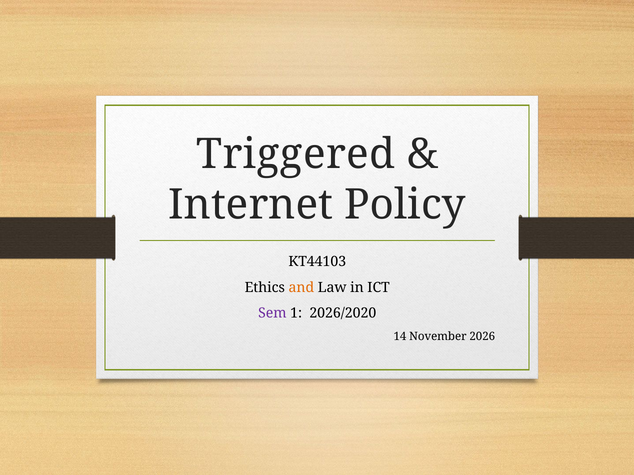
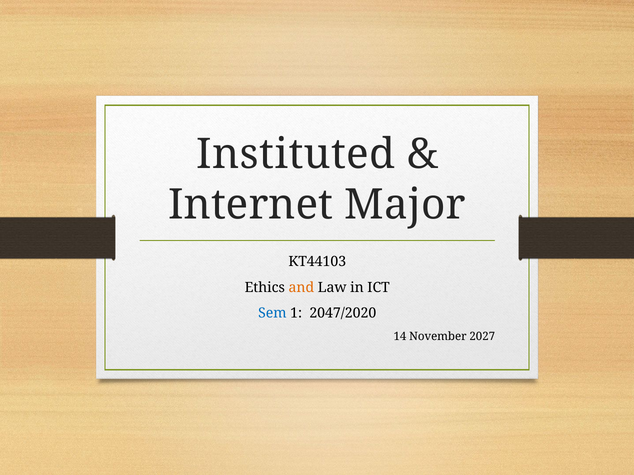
Triggered: Triggered -> Instituted (296, 154)
Policy: Policy -> Major (405, 205)
Sem colour: purple -> blue (272, 314)
2026/2020: 2026/2020 -> 2047/2020 (343, 314)
2026: 2026 -> 2027 (482, 337)
